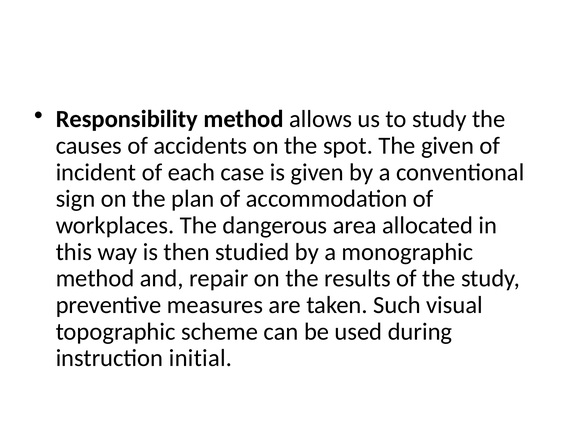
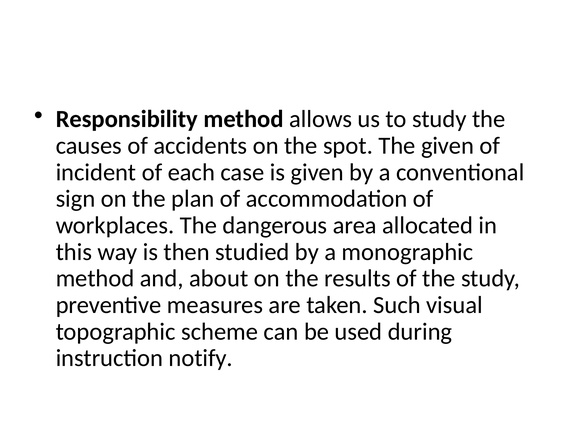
repair: repair -> about (219, 279)
initial: initial -> notify (201, 358)
